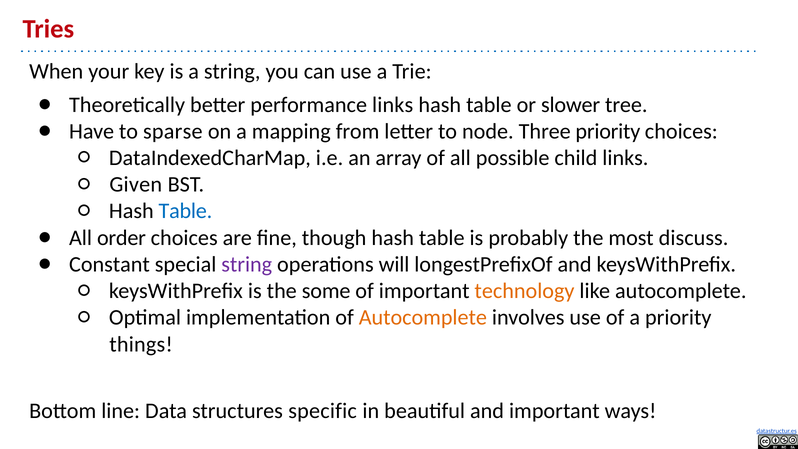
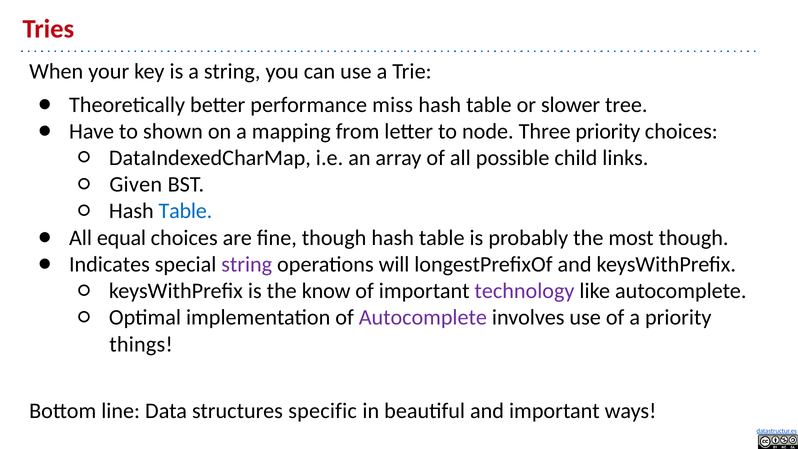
performance links: links -> miss (393, 105)
sparse: sparse -> shown (173, 131)
order: order -> equal (121, 238)
most discuss: discuss -> though (694, 238)
Constant: Constant -> Indicates (109, 264)
some: some -> know (326, 291)
technology colour: orange -> purple (524, 291)
Autocomplete colour: orange -> purple (423, 318)
